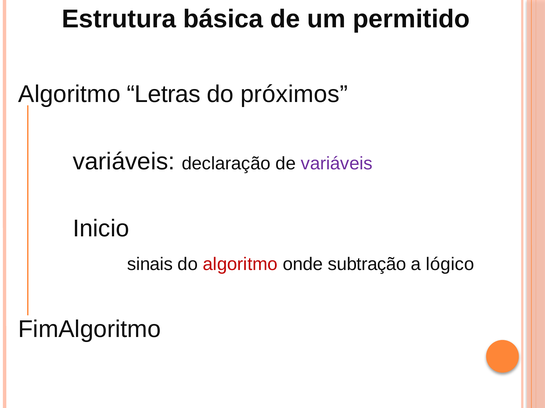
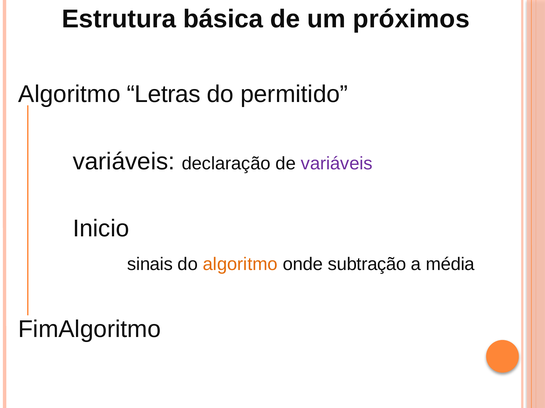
permitido: permitido -> próximos (411, 19)
próximos: próximos -> permitido (294, 95)
algoritmo colour: red -> orange (240, 265)
lógico: lógico -> média (450, 265)
